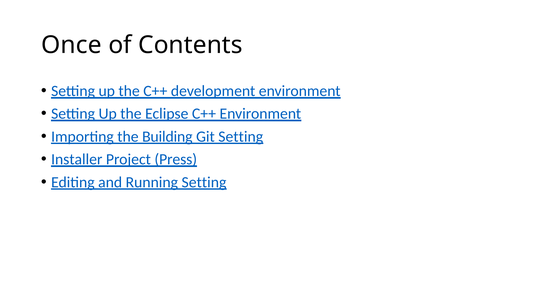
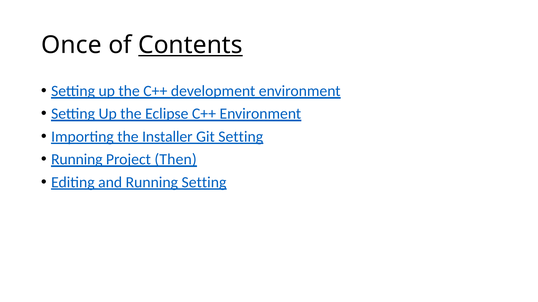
Contents underline: none -> present (190, 45)
Building: Building -> Installer (167, 137)
Installer: Installer -> Running (77, 160)
Press: Press -> Then (176, 160)
